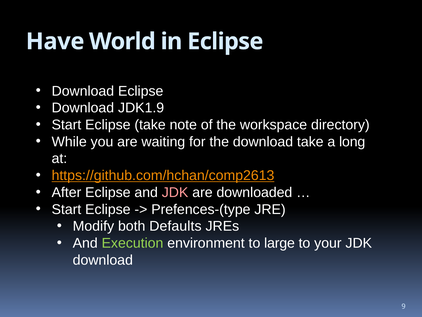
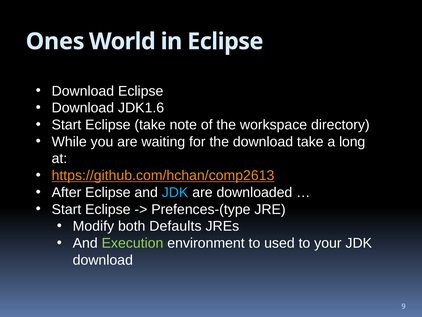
Have: Have -> Ones (55, 41)
JDK1.9: JDK1.9 -> JDK1.6 (141, 108)
JDK colour: pink -> light blue (175, 192)
large: large -> used (279, 243)
